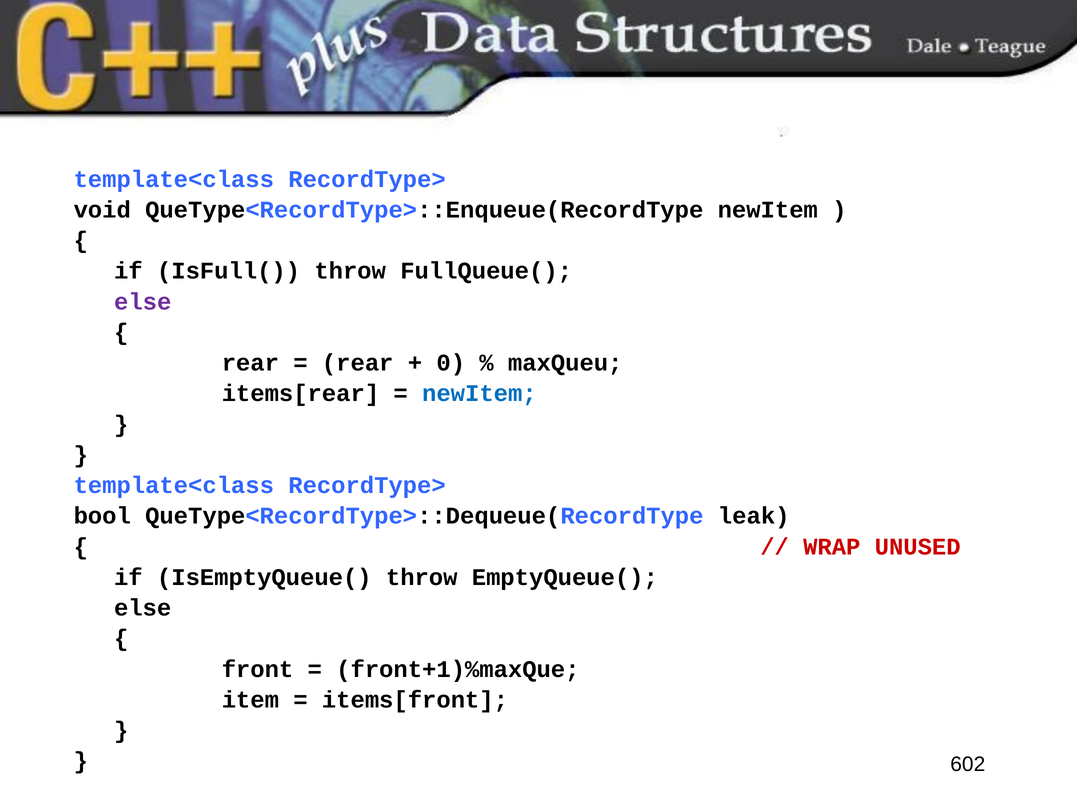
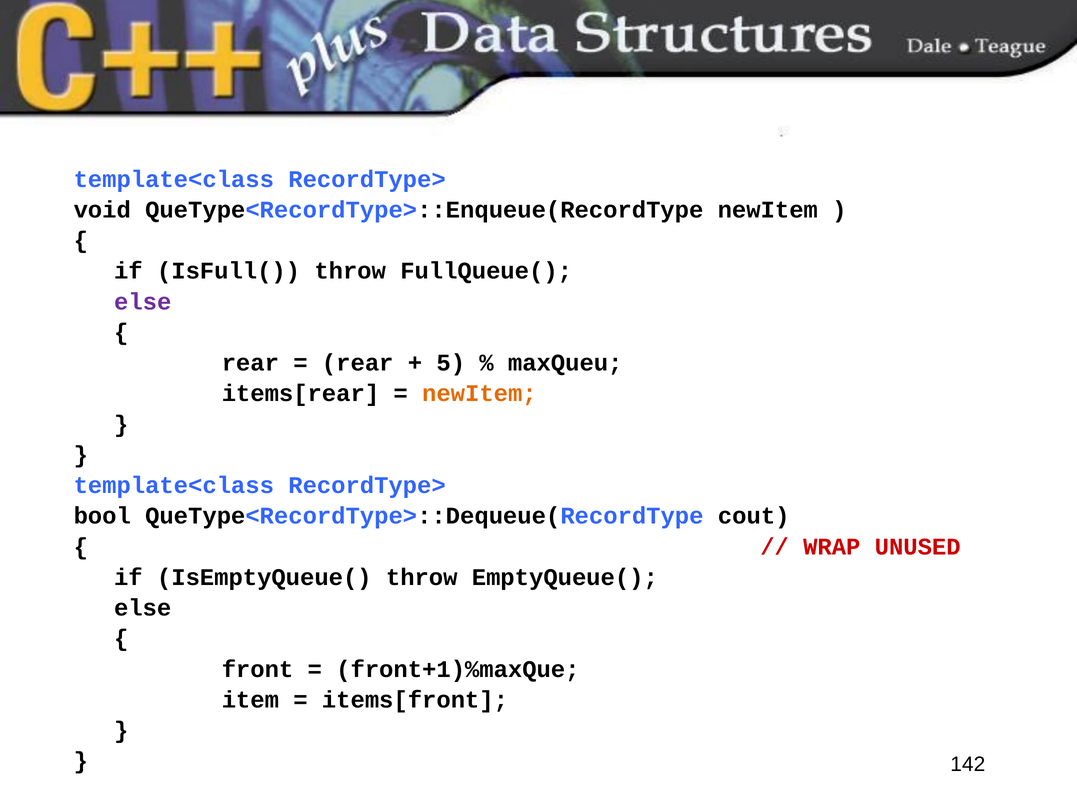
0: 0 -> 5 (451, 363)
newItem colour: blue -> orange (479, 393)
leak: leak -> cout (754, 516)
602: 602 -> 142 (968, 764)
